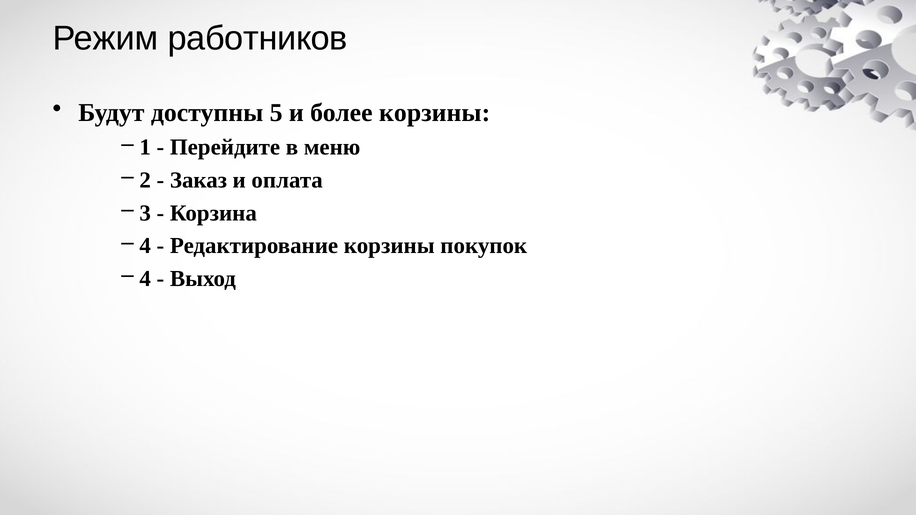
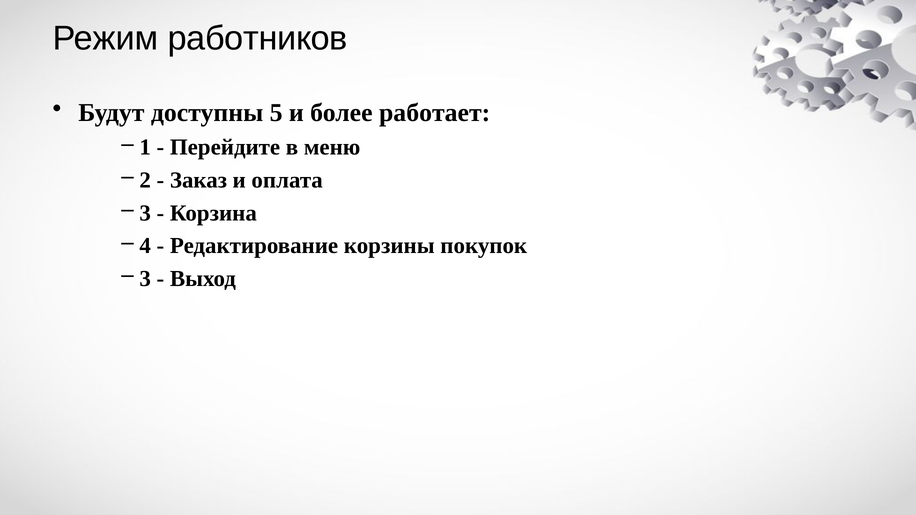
более корзины: корзины -> работает (435, 113)
4: 4 -> 3 (145, 279)
